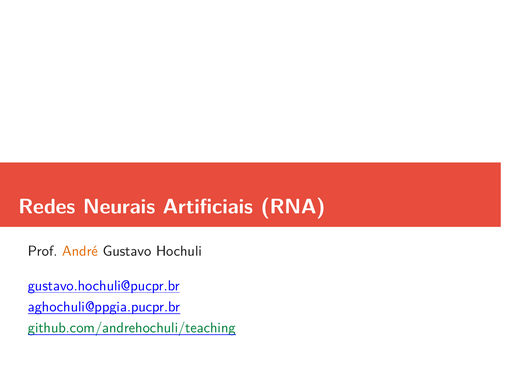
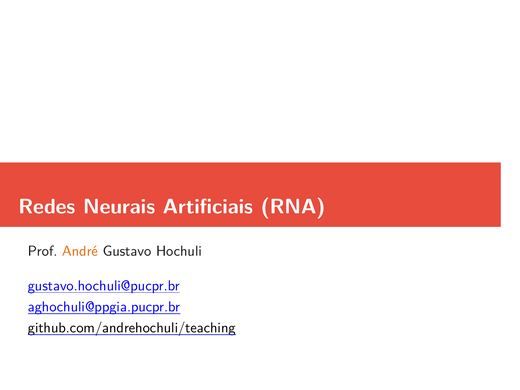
github.com/andrehochuli/teaching colour: green -> black (132, 328)
